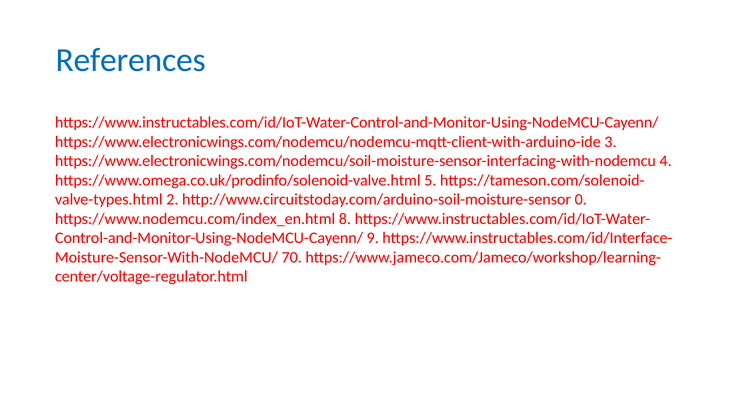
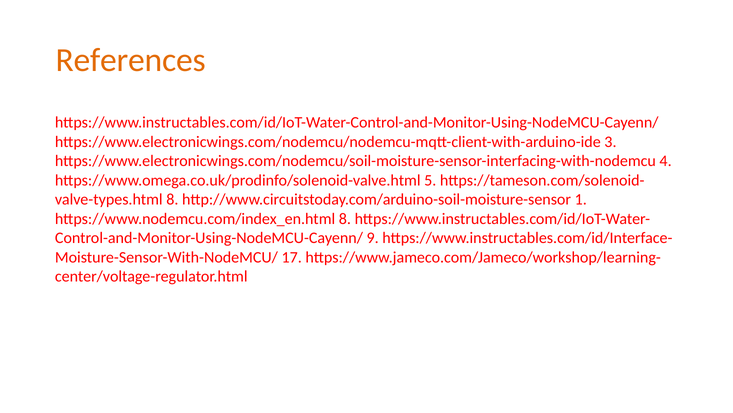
References colour: blue -> orange (131, 60)
2: 2 -> 8 (172, 199)
0: 0 -> 1 (581, 199)
70: 70 -> 17 (292, 257)
